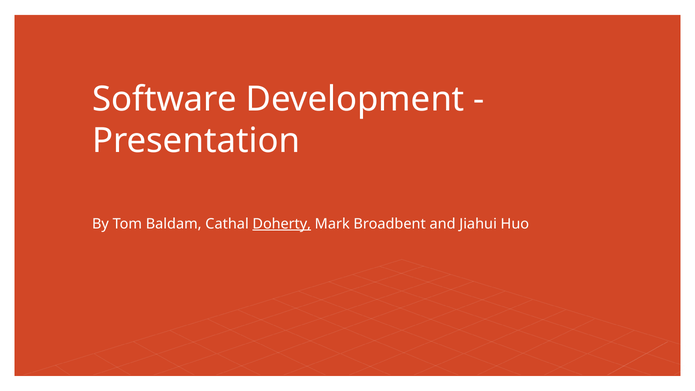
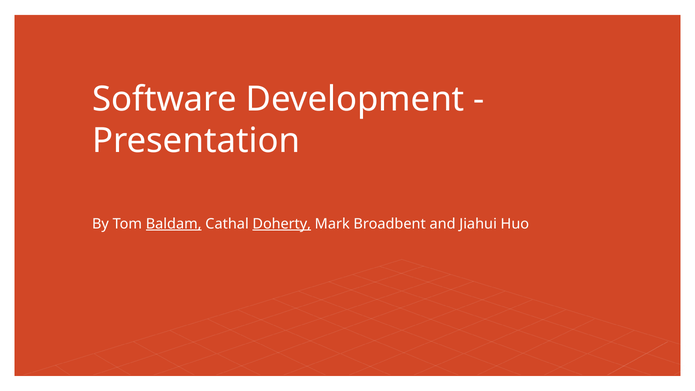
Baldam underline: none -> present (174, 224)
